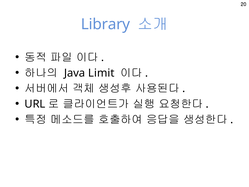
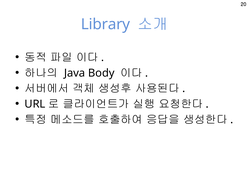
Limit: Limit -> Body (101, 73)
